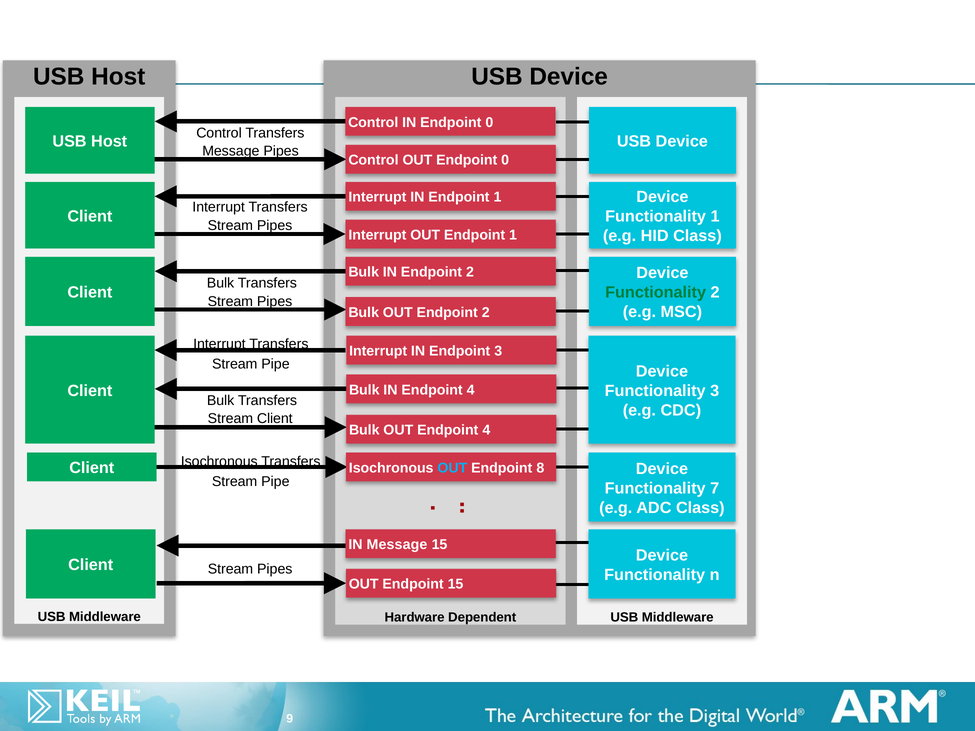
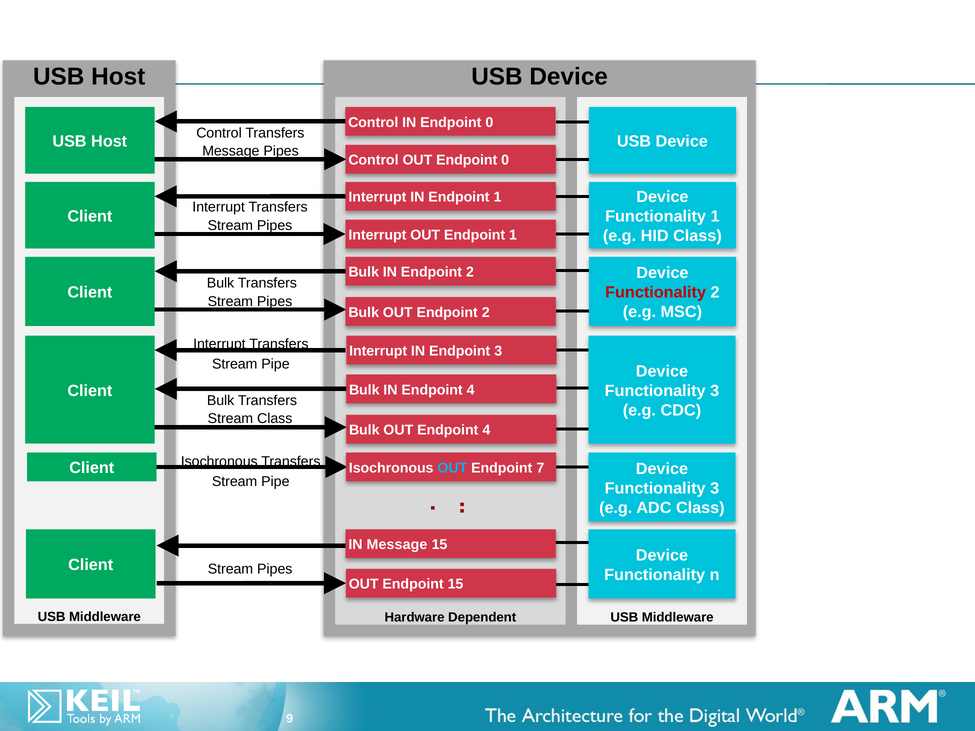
Functionality colour: green -> red (656, 293)
Stream Client: Client -> Class (275, 419)
8: 8 -> 7 (540, 468)
7: 7 -> 3 (715, 488)
